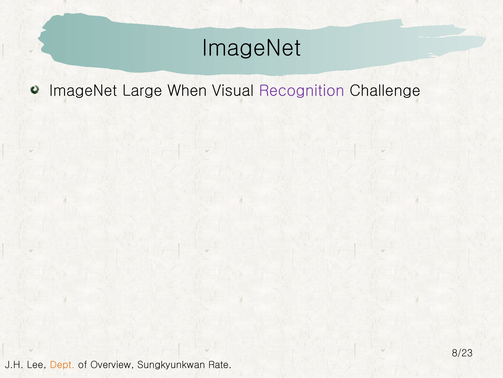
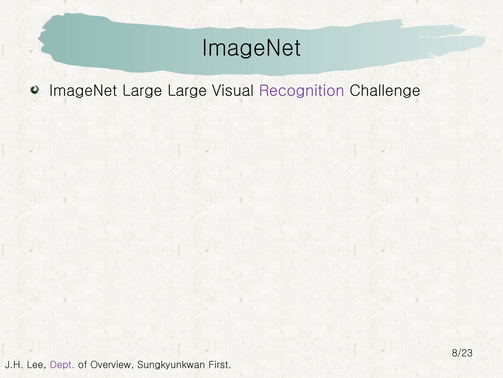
Large When: When -> Large (187, 91)
Dept colour: orange -> purple (62, 364)
Rate: Rate -> First (220, 364)
